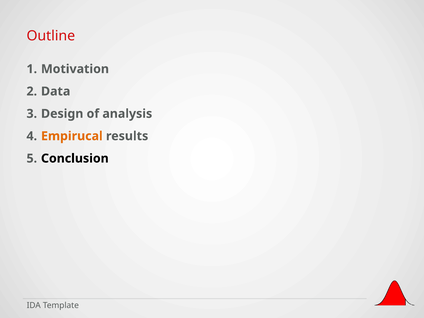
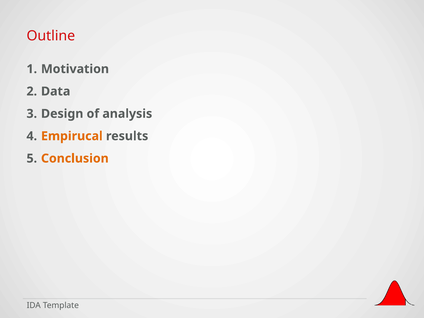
Conclusion colour: black -> orange (75, 158)
